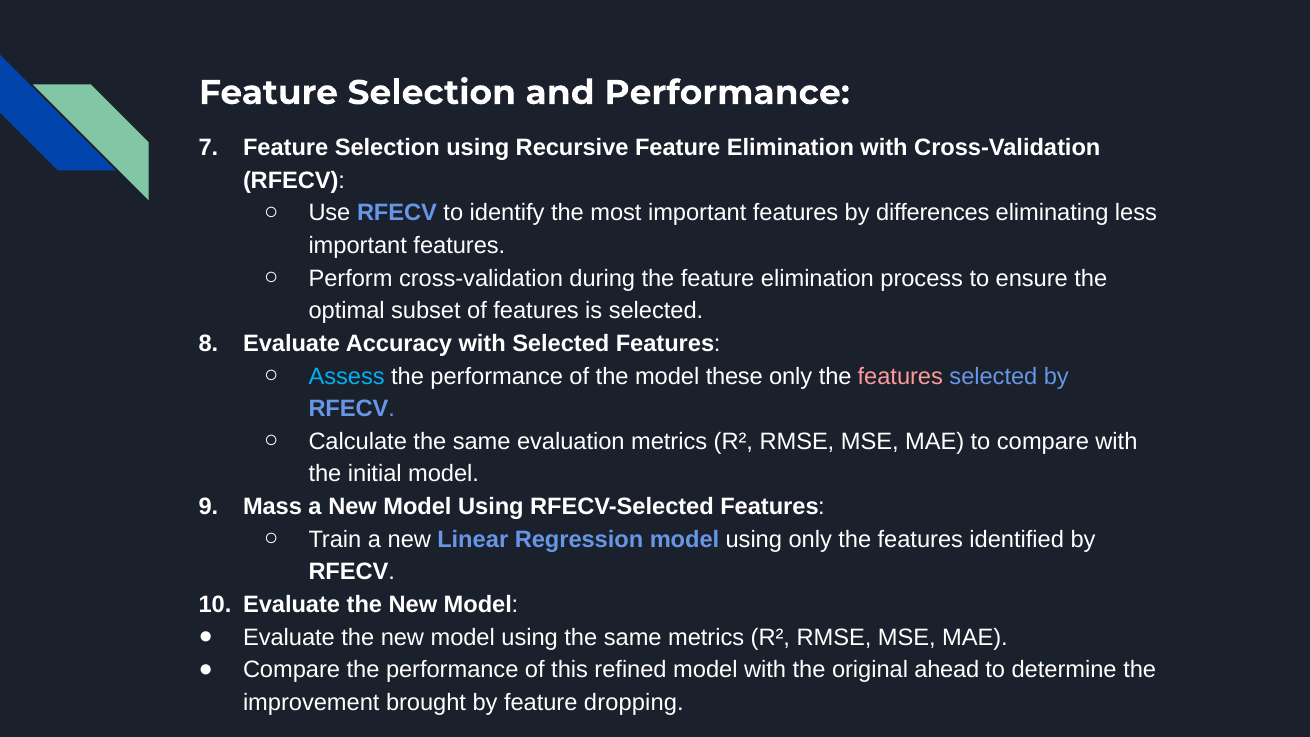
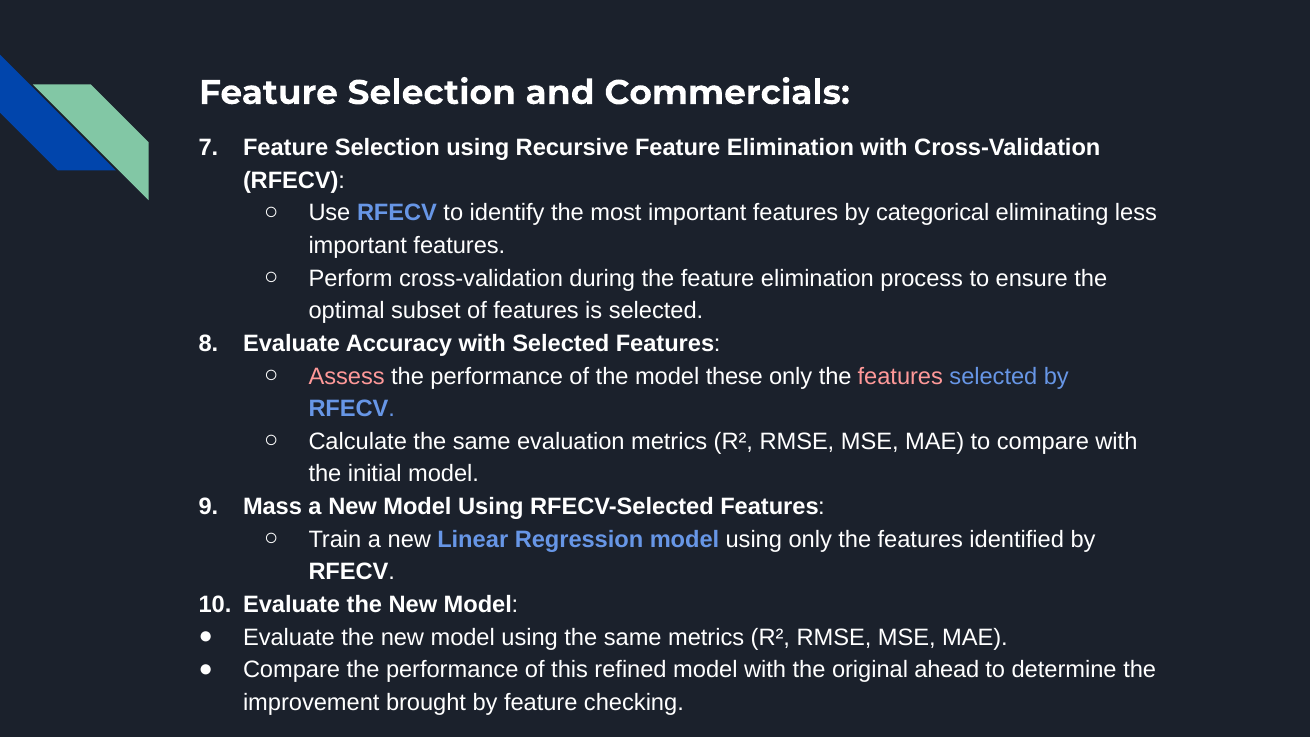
and Performance: Performance -> Commercials (727, 93)
differences: differences -> categorical (933, 213)
Assess colour: light blue -> pink (347, 376)
dropping: dropping -> checking (634, 703)
